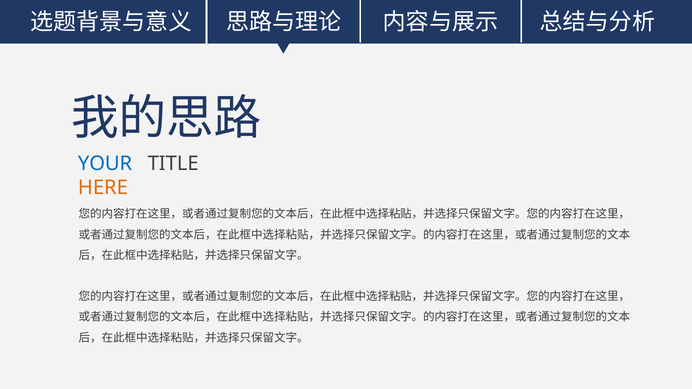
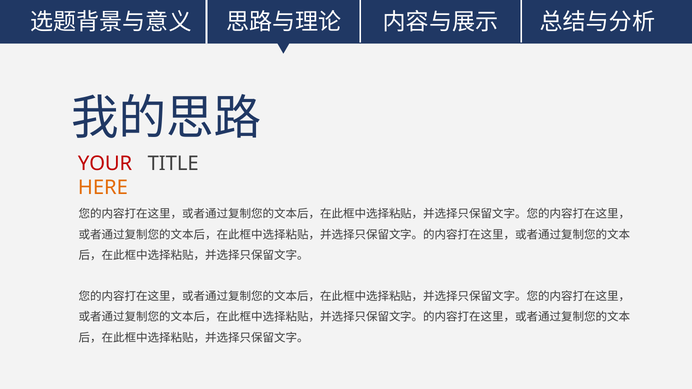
YOUR colour: blue -> red (105, 163)
